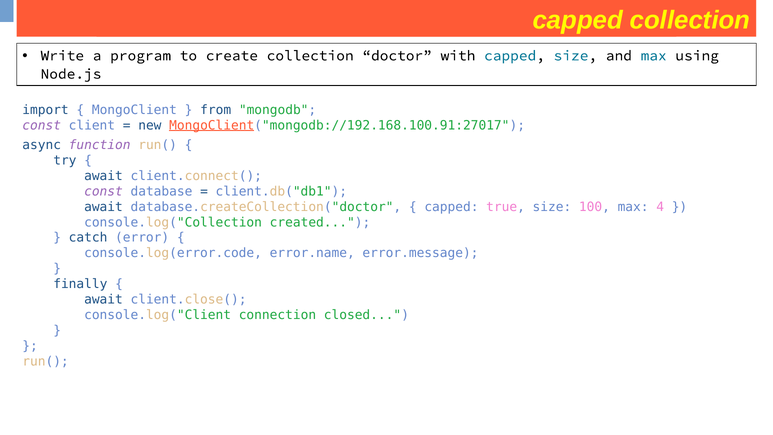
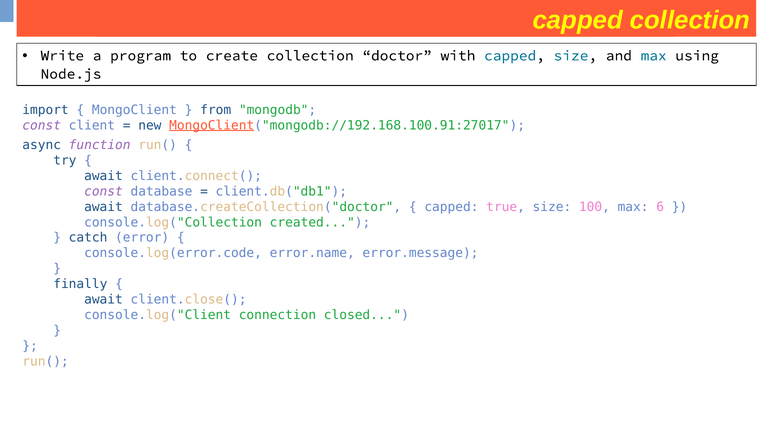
4: 4 -> 6 (660, 207)
